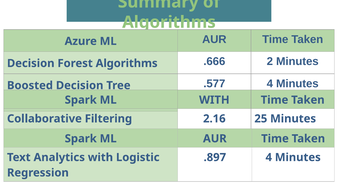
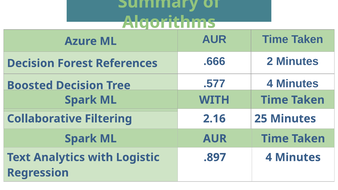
Forest Algorithms: Algorithms -> References (127, 63)
